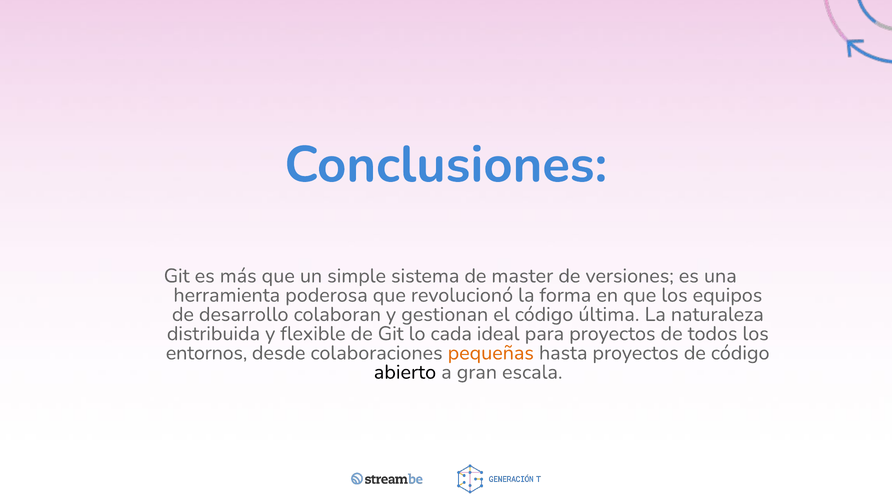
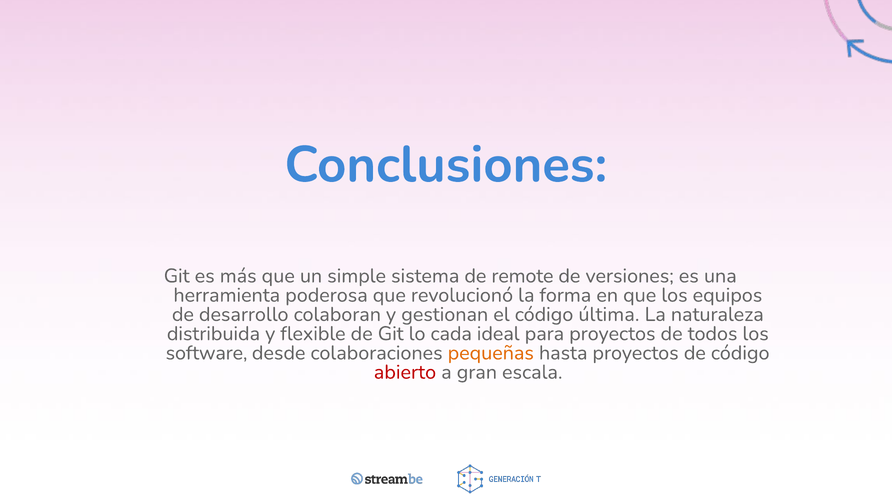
master: master -> remote (522, 276)
entornos: entornos -> software (207, 353)
abierto colour: black -> red (405, 372)
